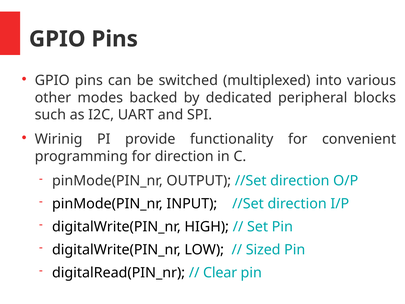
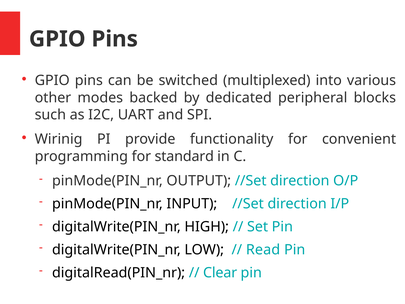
for direction: direction -> standard (184, 156)
Sized: Sized -> Read (263, 249)
